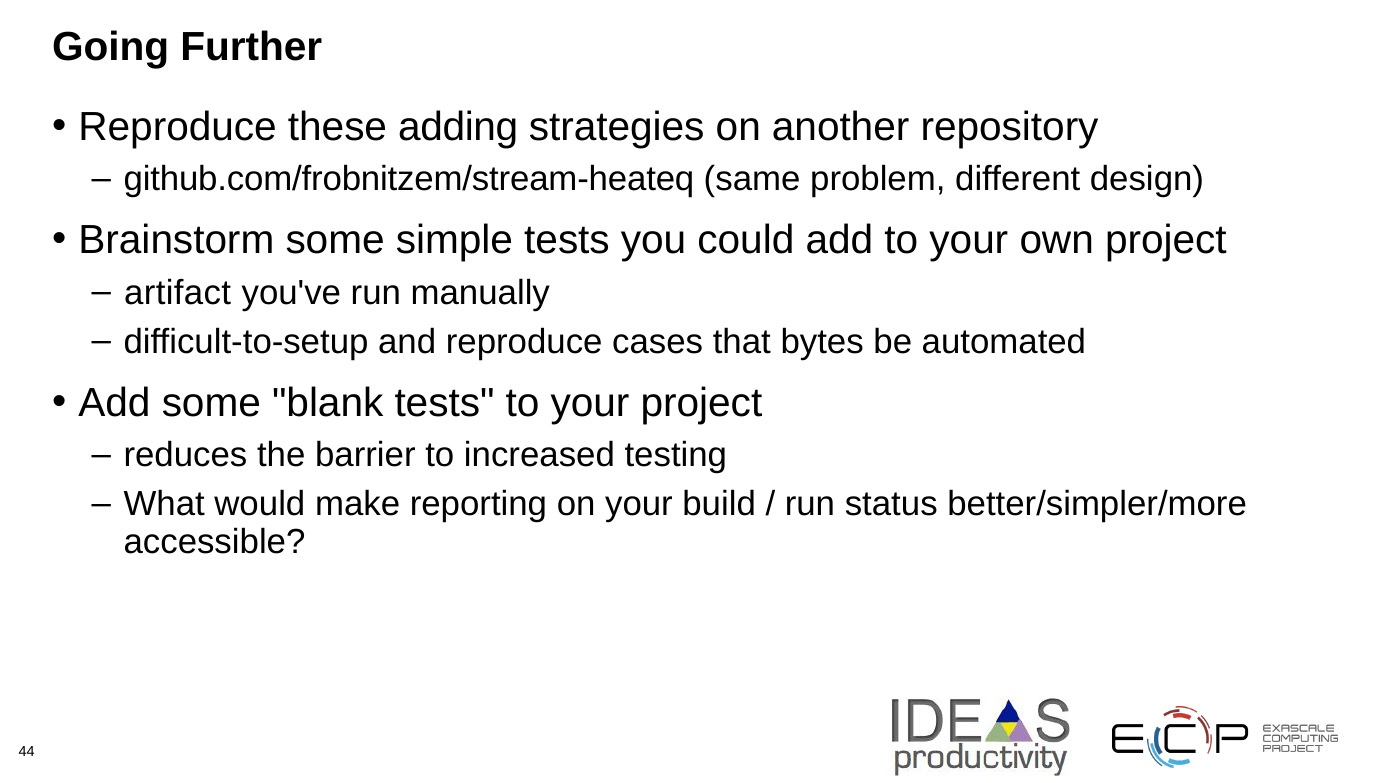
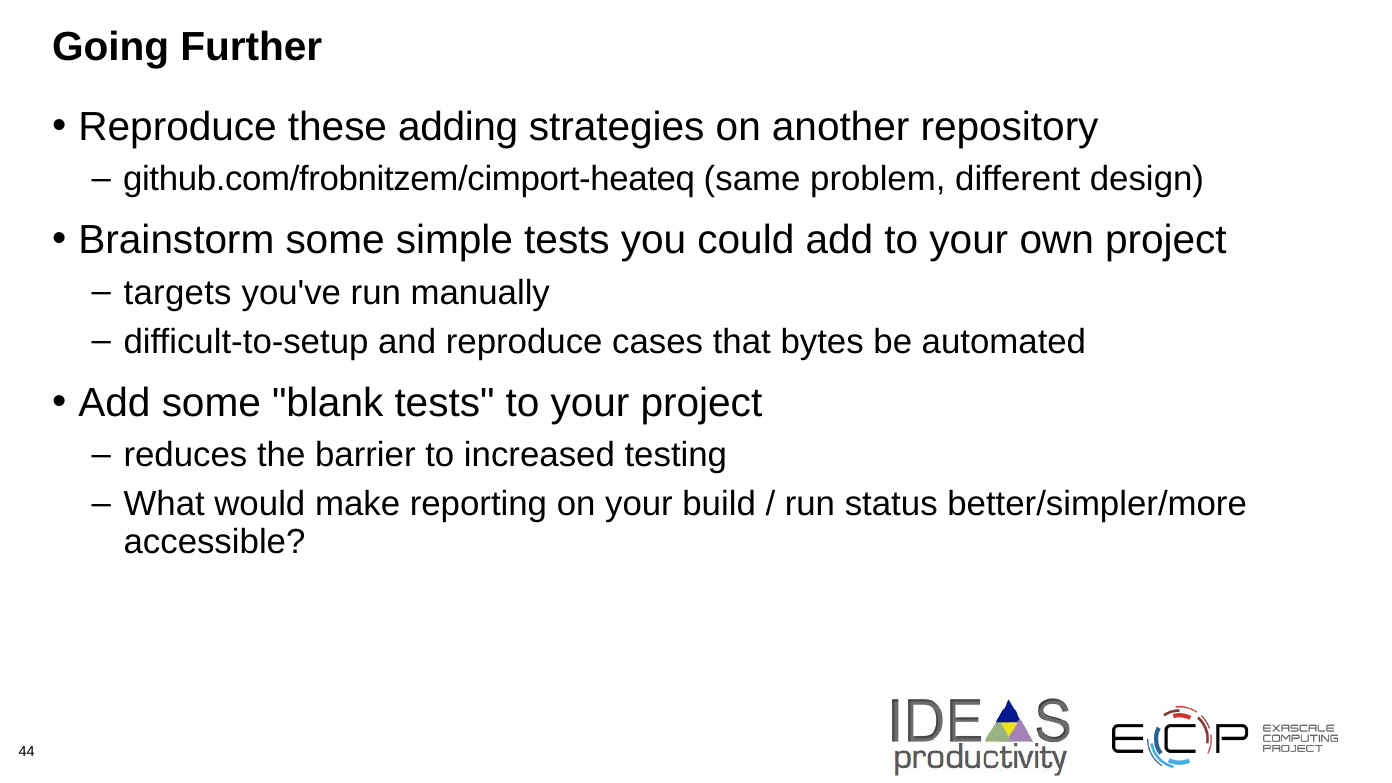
github.com/frobnitzem/stream-heateq: github.com/frobnitzem/stream-heateq -> github.com/frobnitzem/cimport-heateq (409, 179)
artifact: artifact -> targets (178, 293)
